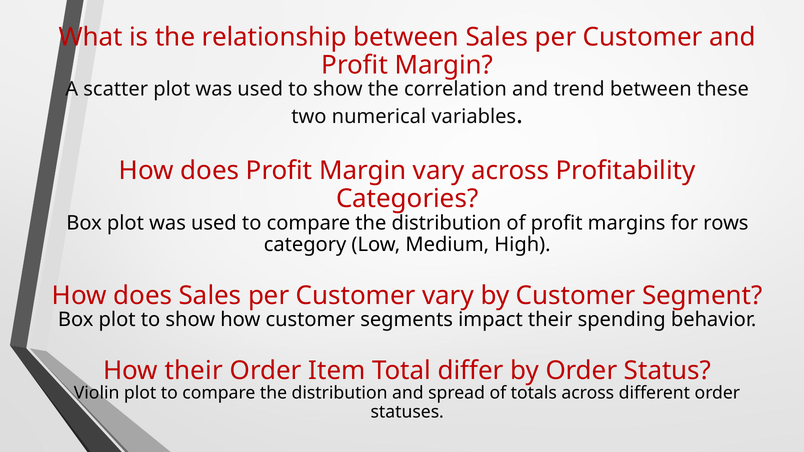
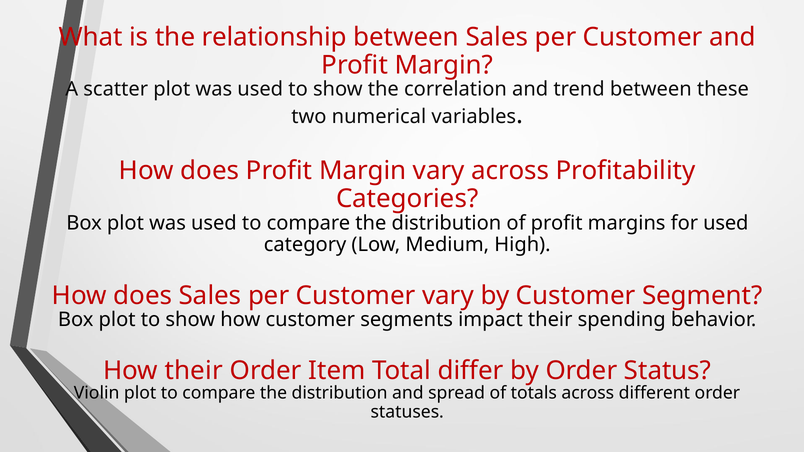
for rows: rows -> used (726, 223)
